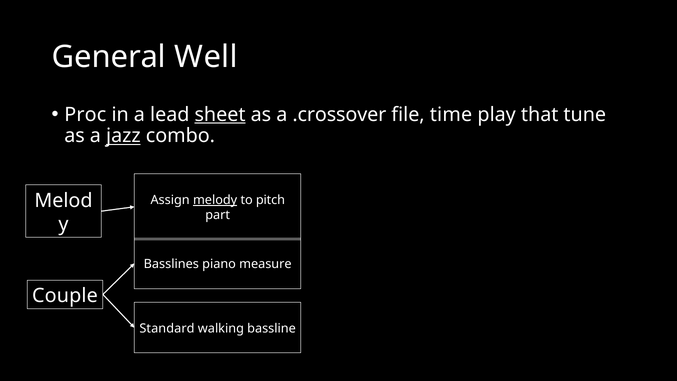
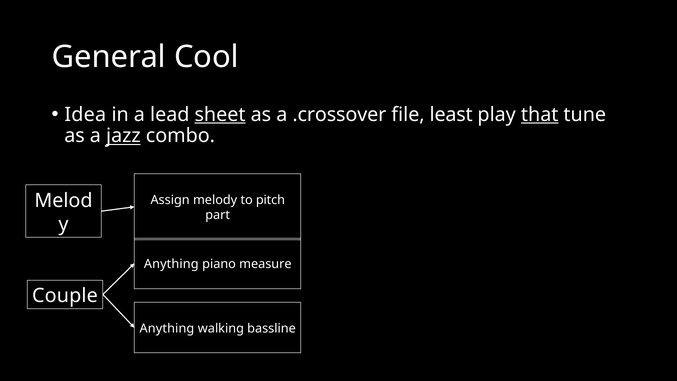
Well: Well -> Cool (206, 57)
Proc: Proc -> Idea (85, 114)
time: time -> least (451, 114)
that underline: none -> present (540, 114)
melody underline: present -> none (215, 200)
Basslines: Basslines -> Anything (171, 264)
Standard: Standard -> Anything (167, 328)
